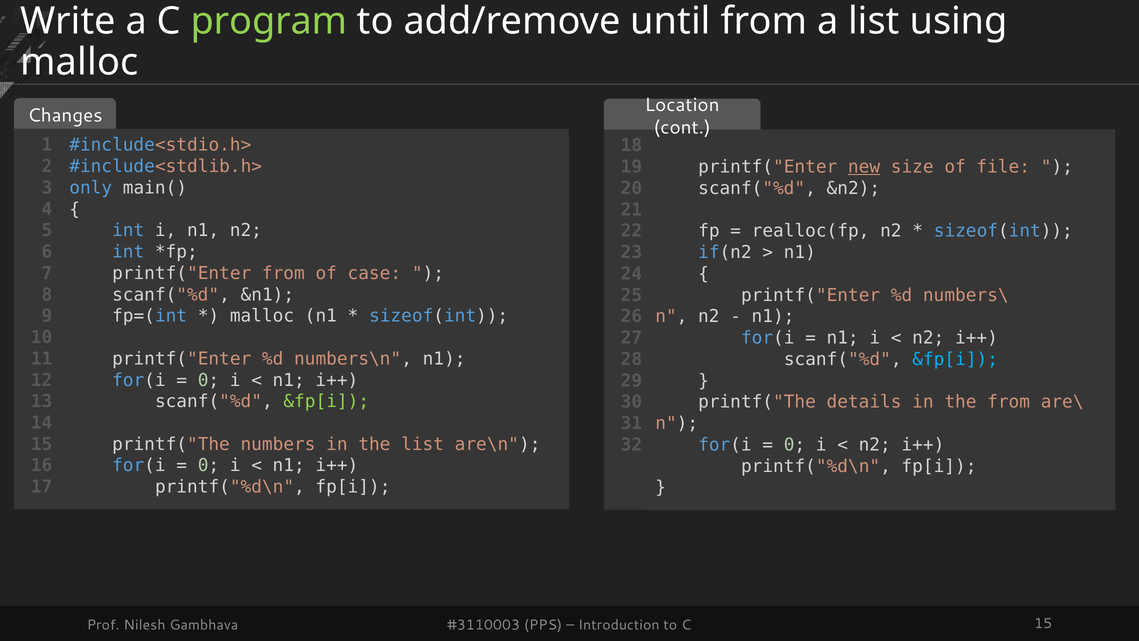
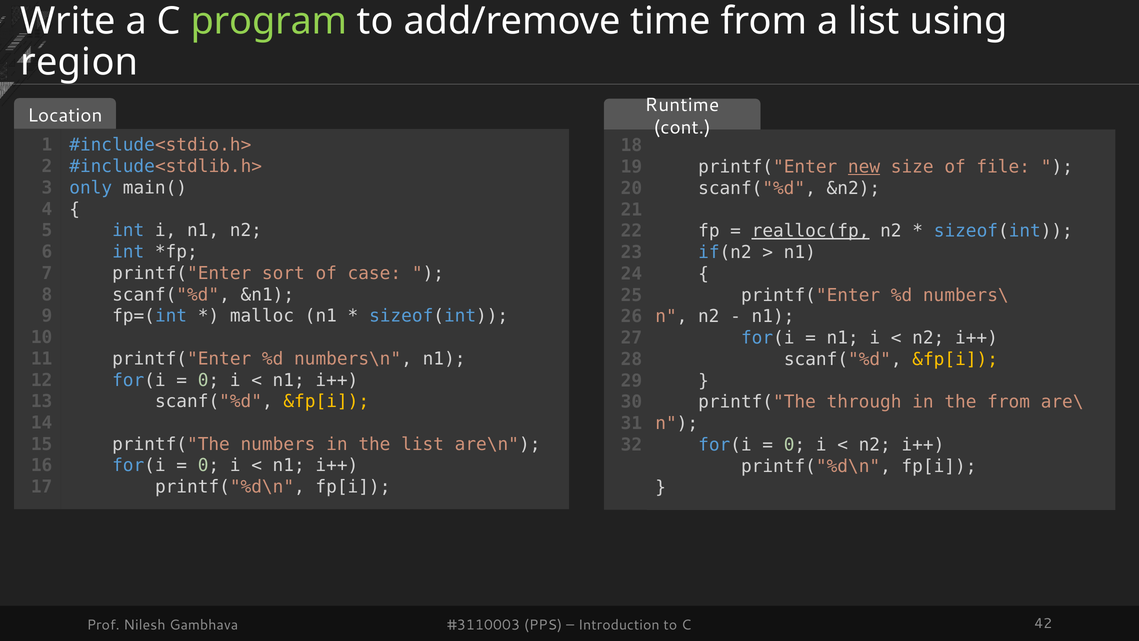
until: until -> time (671, 21)
malloc: malloc -> region (79, 62)
Location: Location -> Runtime (682, 105)
Changes: Changes -> Location (65, 115)
realloc(fp underline: none -> present (811, 231)
printf("Enter from: from -> sort (283, 273)
&fp[i colour: light blue -> yellow (955, 359)
&fp[i colour: light green -> yellow (326, 401)
details: details -> through (864, 402)
C 15: 15 -> 42 (1043, 623)
